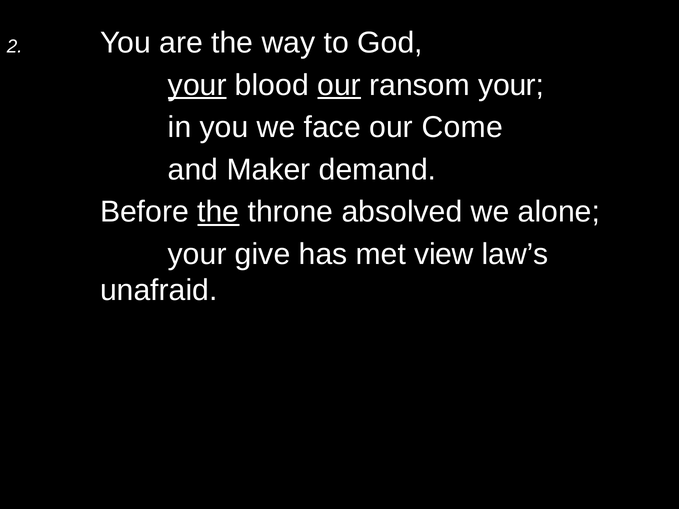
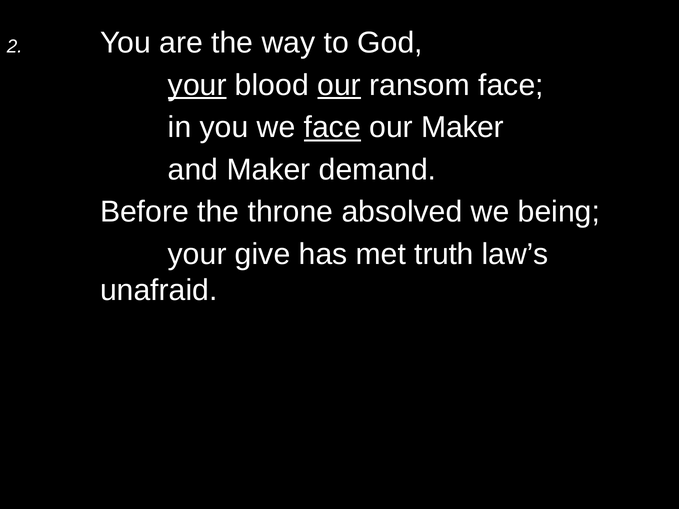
ransom your: your -> face (511, 85)
face underline: none -> present (332, 127)
our Come: Come -> Maker (463, 127)
the underline: present -> none (218, 212)
alone: alone -> being (559, 212)
view: view -> truth (444, 254)
